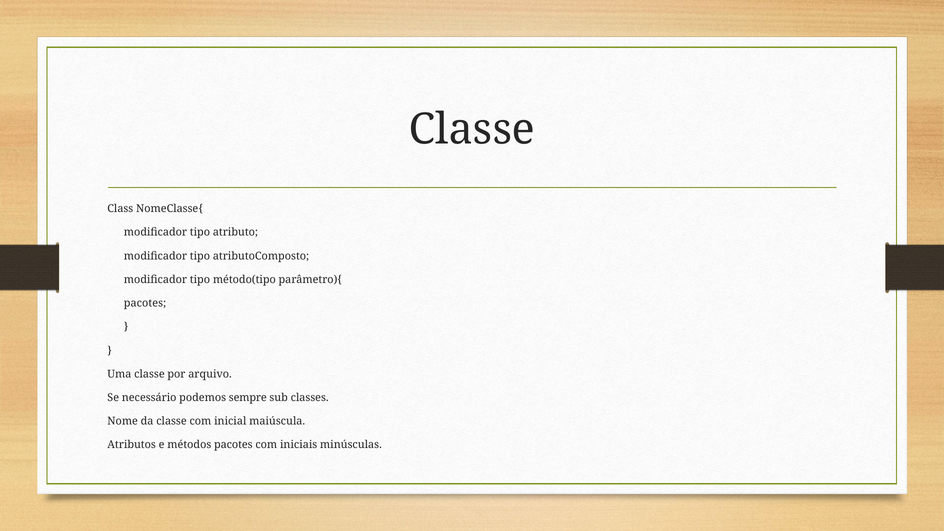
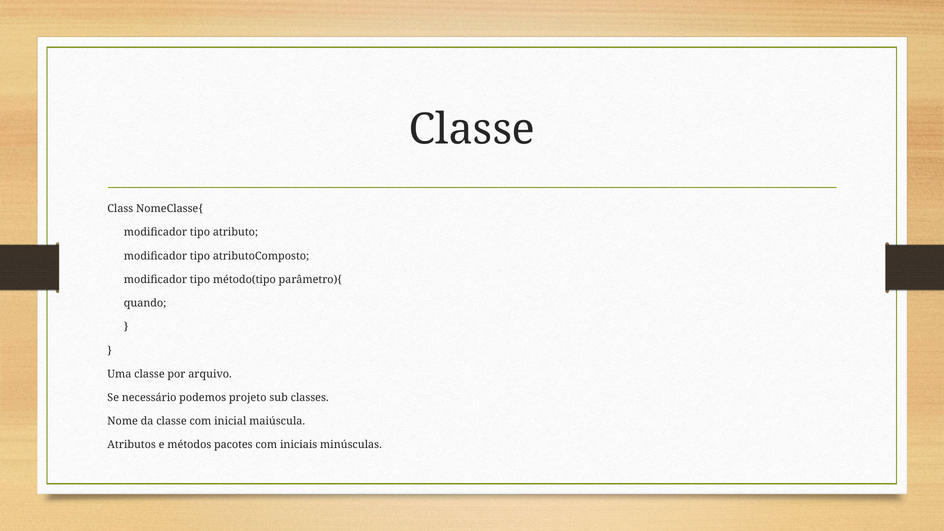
pacotes: pacotes -> quando (145, 303)
sempre: sempre -> projeto (248, 398)
